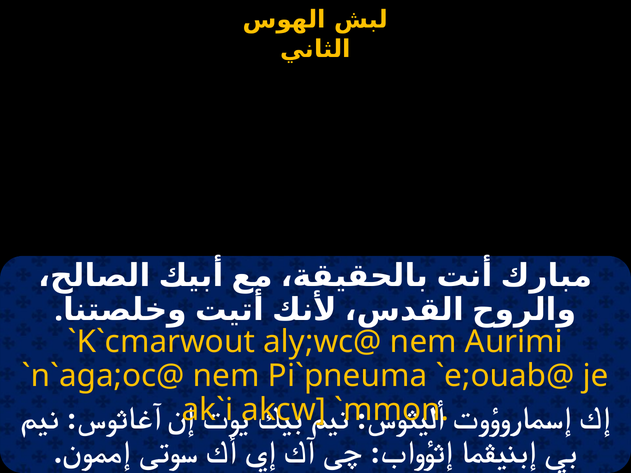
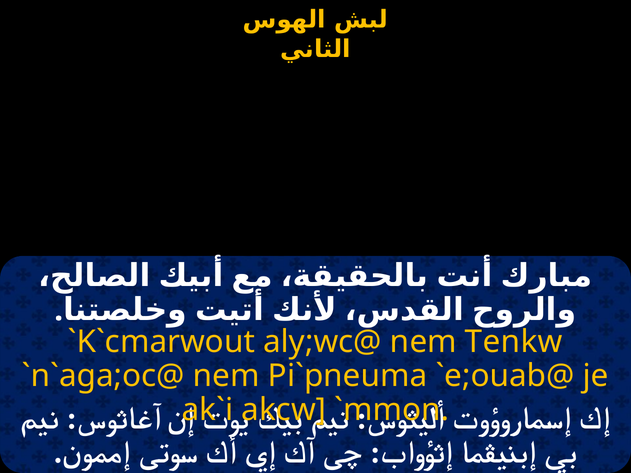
Aurimi: Aurimi -> Tenkw (514, 342)
